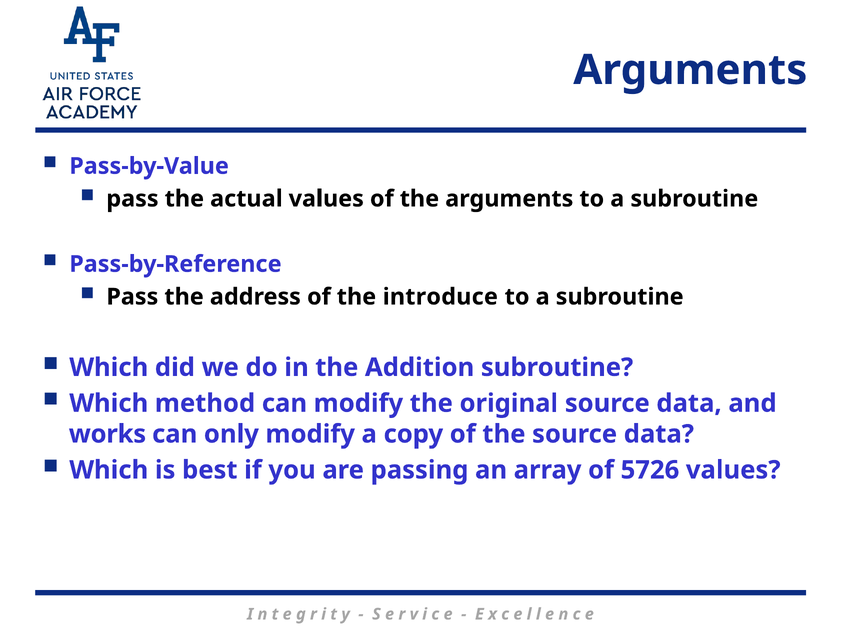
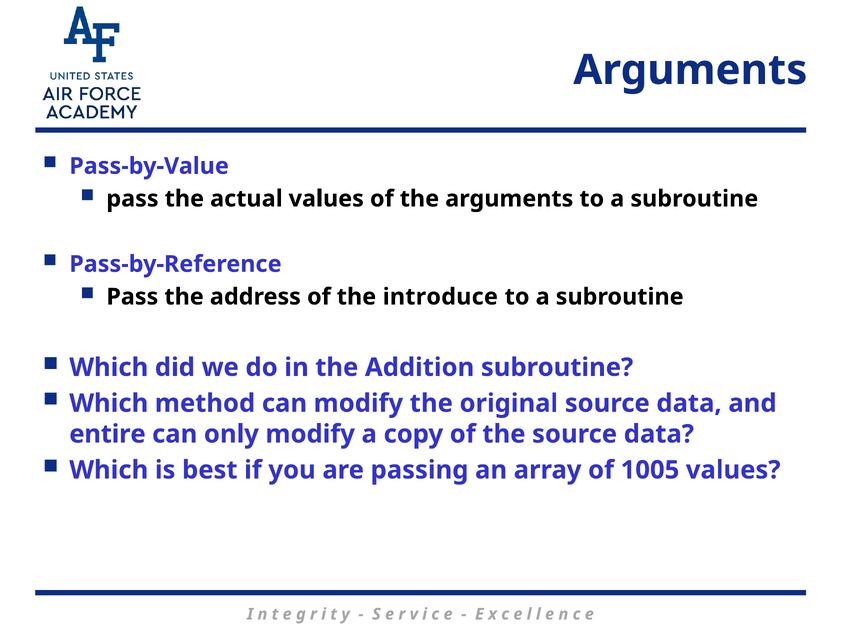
works: works -> entire (107, 435)
5726: 5726 -> 1005 (650, 471)
